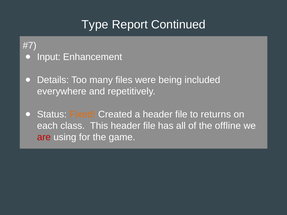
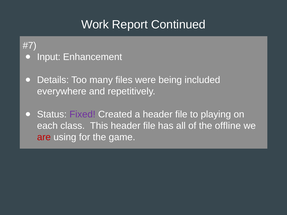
Type: Type -> Work (95, 25)
Fixed colour: orange -> purple (82, 114)
returns: returns -> playing (216, 114)
